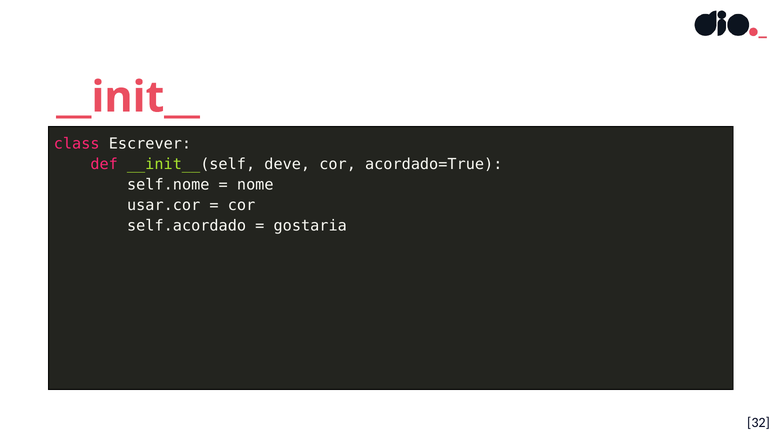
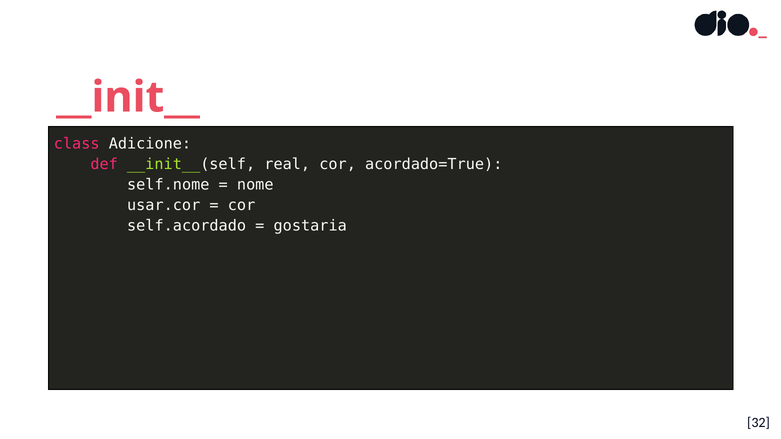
Escrever: Escrever -> Adicione (150, 144)
deve: deve -> real (287, 164)
